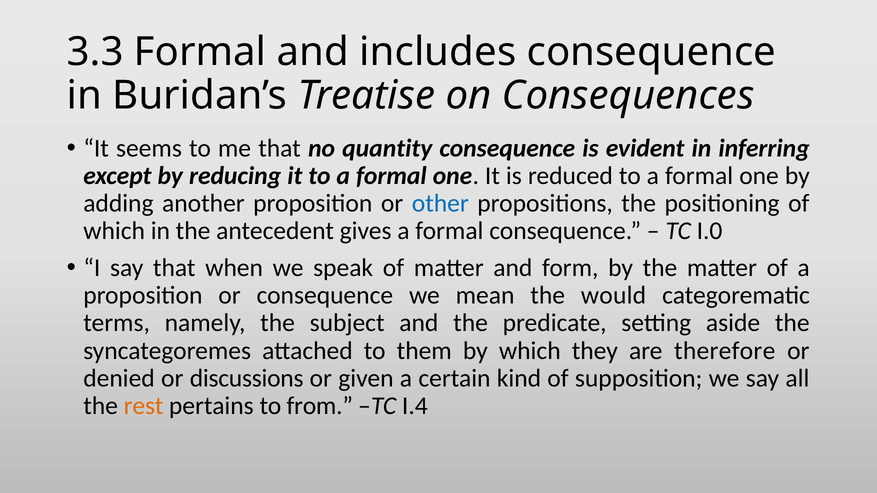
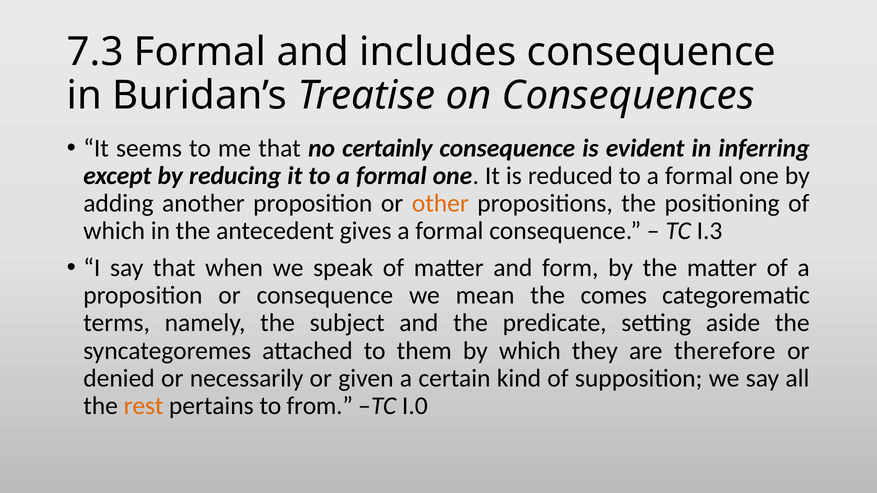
3.3: 3.3 -> 7.3 (95, 52)
quantity: quantity -> certainly (387, 148)
other colour: blue -> orange (440, 204)
I.0: I.0 -> I.3 (710, 231)
would: would -> comes (614, 296)
discussions: discussions -> necessarily (247, 378)
I.4: I.4 -> I.0 (415, 406)
